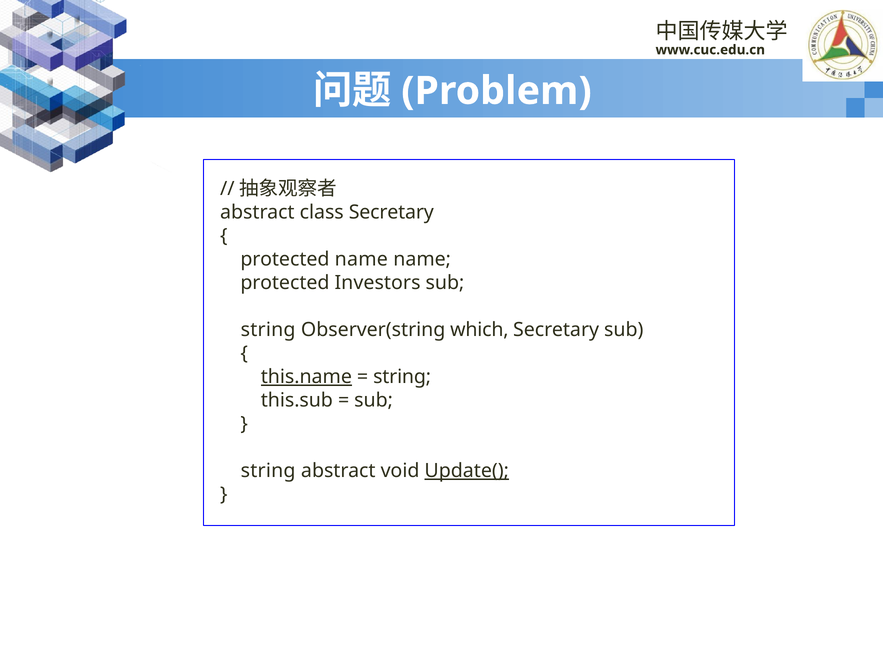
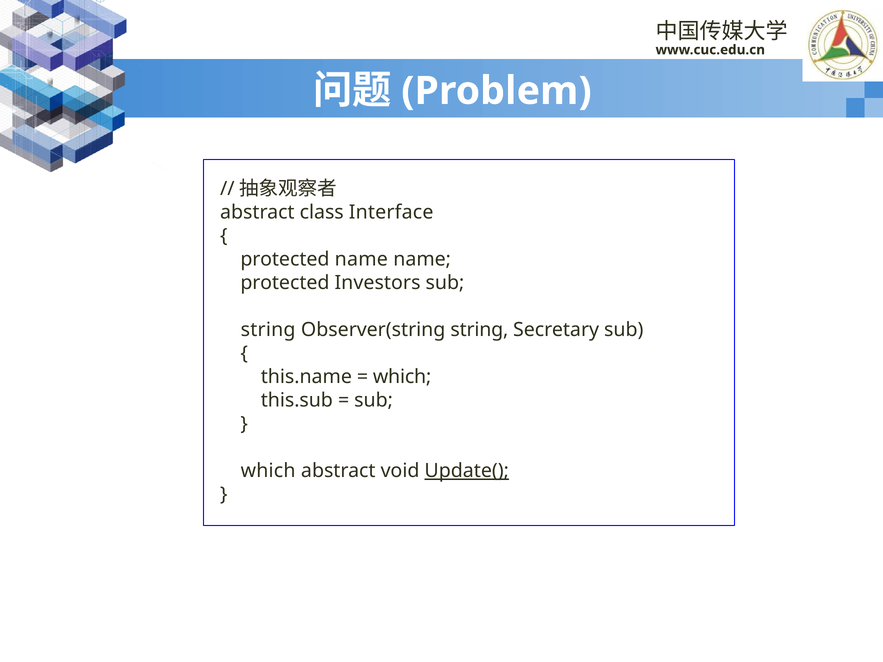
class Secretary: Secretary -> Interface (391, 212)
Observer(string which: which -> string (479, 330)
this.name underline: present -> none (306, 377)
string: string -> which (402, 377)
string: string -> which (268, 471)
